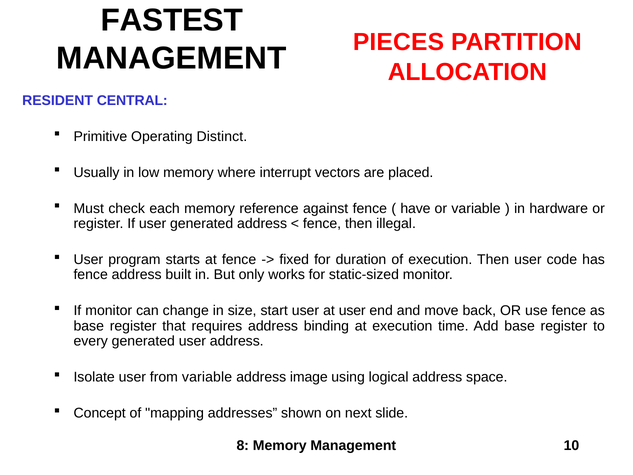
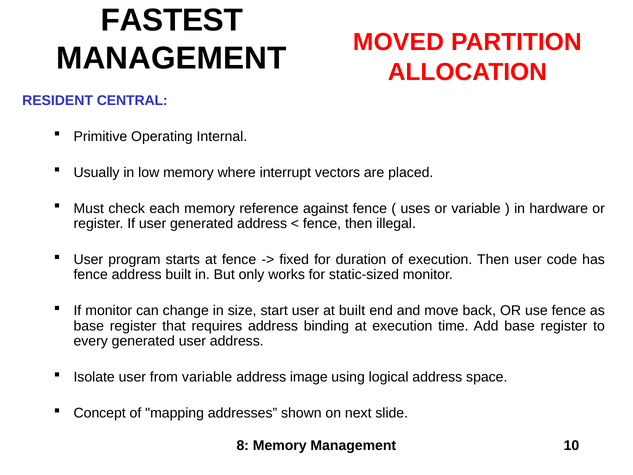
PIECES: PIECES -> MOVED (398, 42)
Distinct: Distinct -> Internal (222, 136)
have: have -> uses (415, 208)
at user: user -> built (352, 311)
